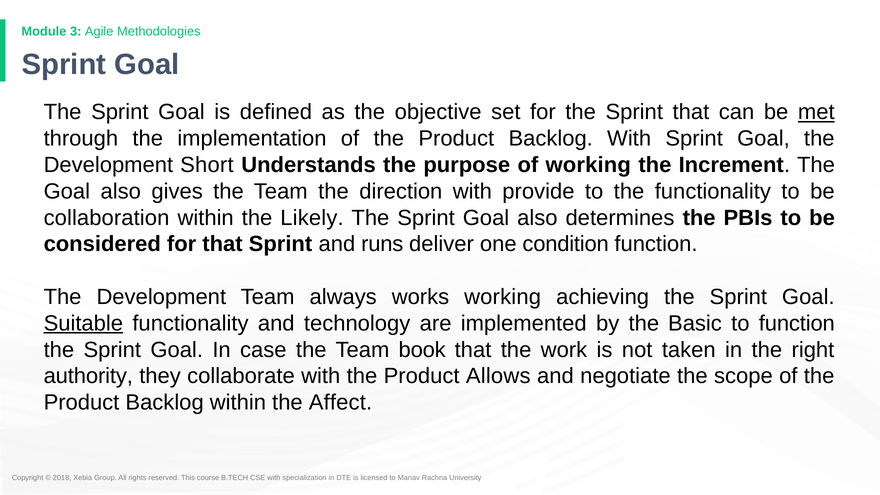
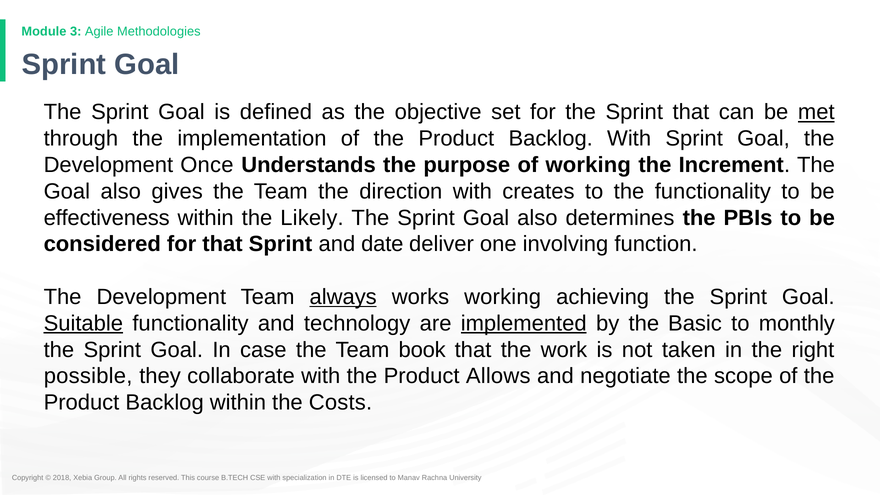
Short: Short -> Once (207, 165)
provide: provide -> creates (538, 191)
collaboration: collaboration -> effectiveness (107, 218)
runs: runs -> date (382, 244)
condition: condition -> involving (566, 244)
always underline: none -> present (343, 297)
implemented underline: none -> present (524, 323)
to function: function -> monthly (797, 323)
authority: authority -> possible (88, 376)
Affect: Affect -> Costs (340, 403)
